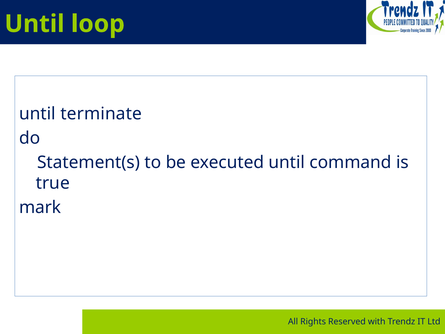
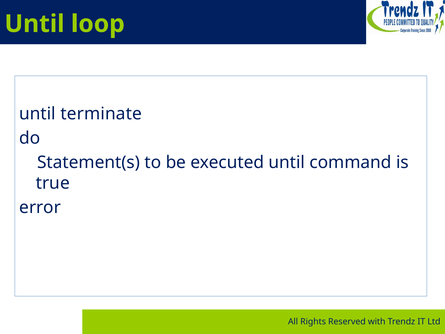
mark: mark -> error (40, 207)
